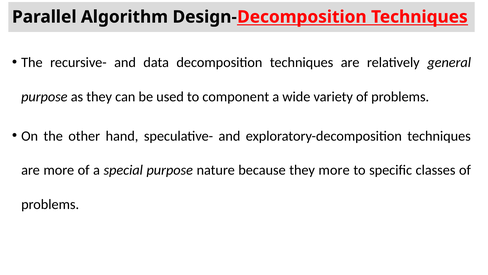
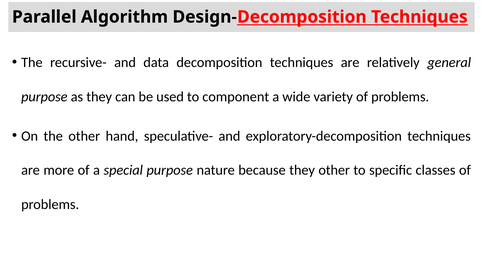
they more: more -> other (334, 170)
